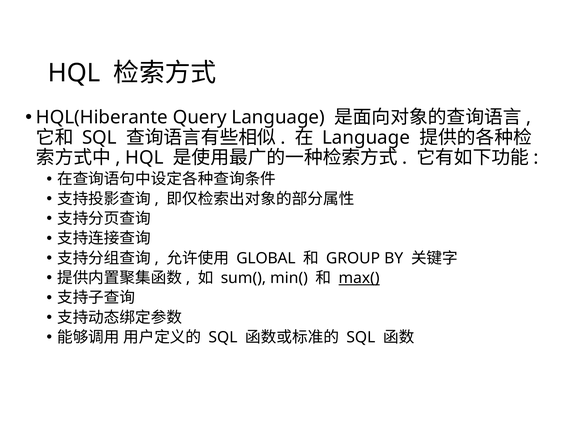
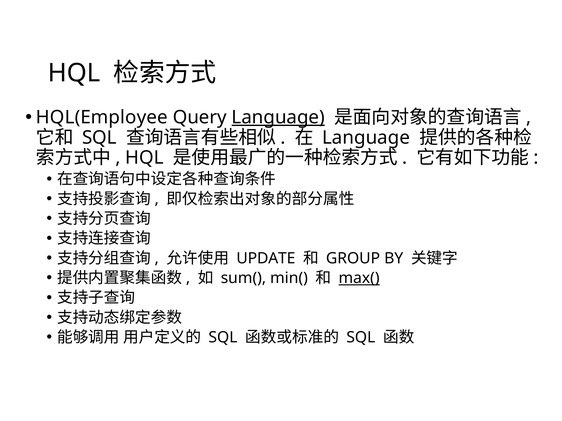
HQL(Hiberante: HQL(Hiberante -> HQL(Employee (102, 117)
Language underline: none -> present (278, 117)
GLOBAL: GLOBAL -> UPDATE (266, 259)
